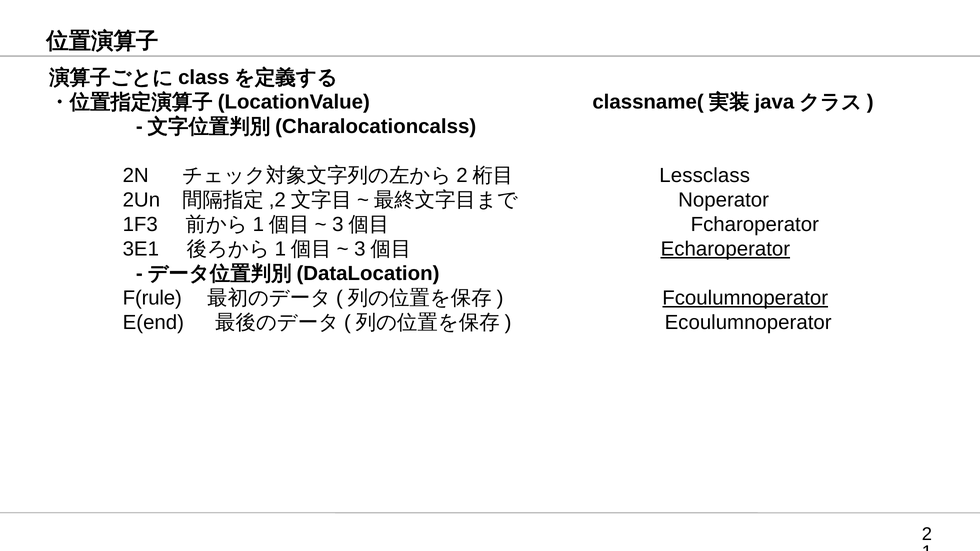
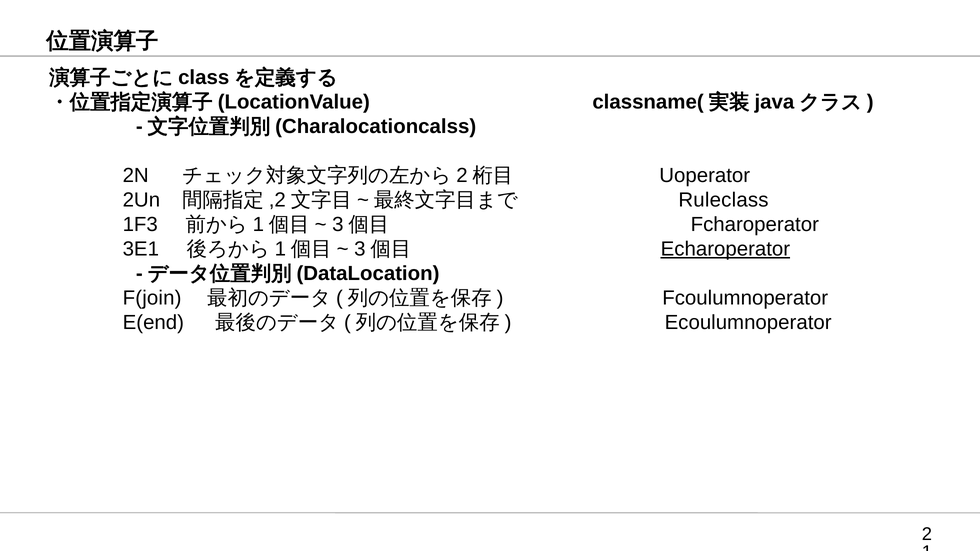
Lessclass: Lessclass -> Uoperator (705, 176)
Noperator: Noperator -> Ruleclass (723, 200)
F(rule: F(rule -> F(join (152, 298)
Fcoulumnoperator underline: present -> none (745, 298)
